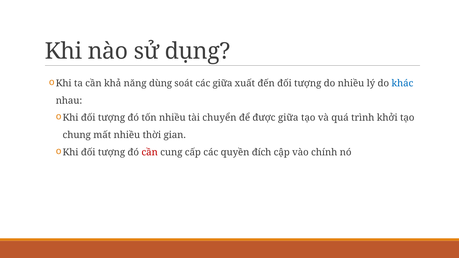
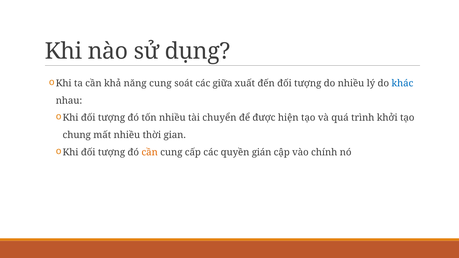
năng dùng: dùng -> cung (160, 83)
được giữa: giữa -> hiện (288, 118)
cần colour: red -> orange (150, 152)
đích: đích -> gián (262, 152)
